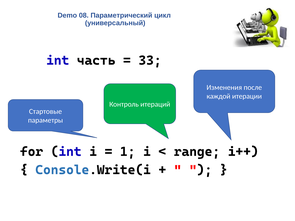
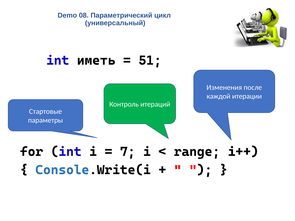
часть: часть -> иметь (96, 60)
33: 33 -> 51 (150, 60)
1: 1 -> 7 (128, 152)
